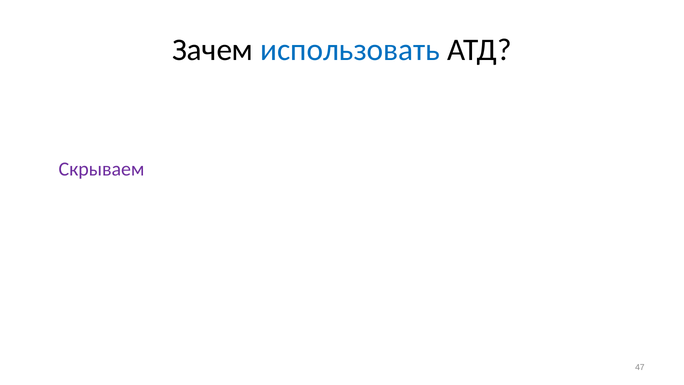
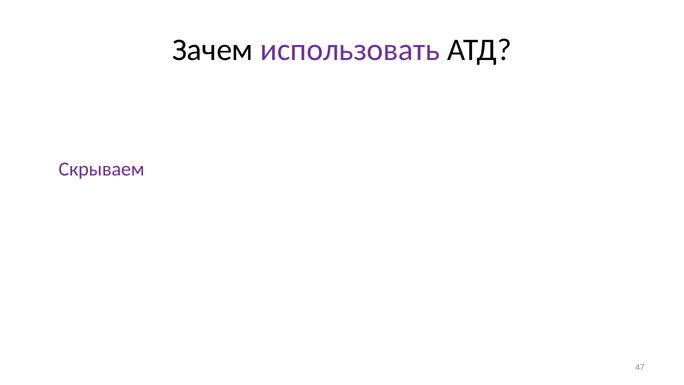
использовать colour: blue -> purple (350, 50)
